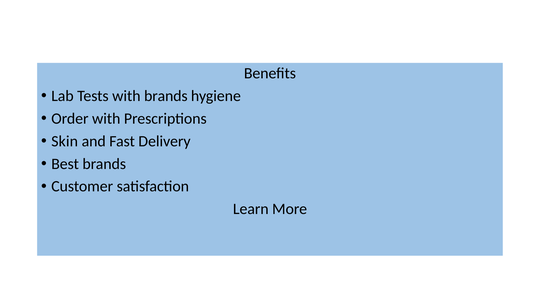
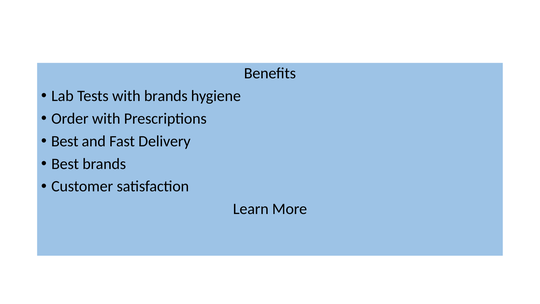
Skin: Skin -> Best (65, 141)
